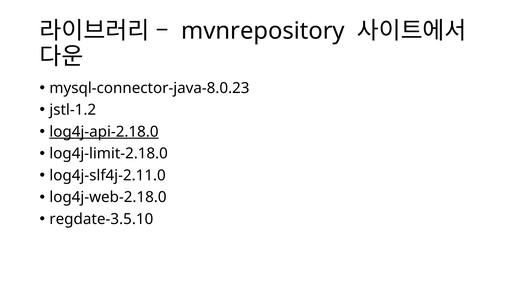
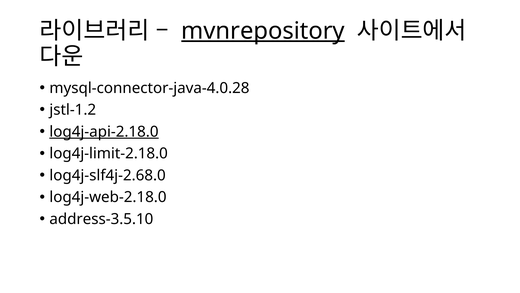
mvnrepository underline: none -> present (263, 31)
mysql-connector-java-8.0.23: mysql-connector-java-8.0.23 -> mysql-connector-java-4.0.28 (149, 88)
log4j-slf4j-2.11.0: log4j-slf4j-2.11.0 -> log4j-slf4j-2.68.0 (108, 175)
regdate-3.5.10: regdate-3.5.10 -> address-3.5.10 (101, 219)
